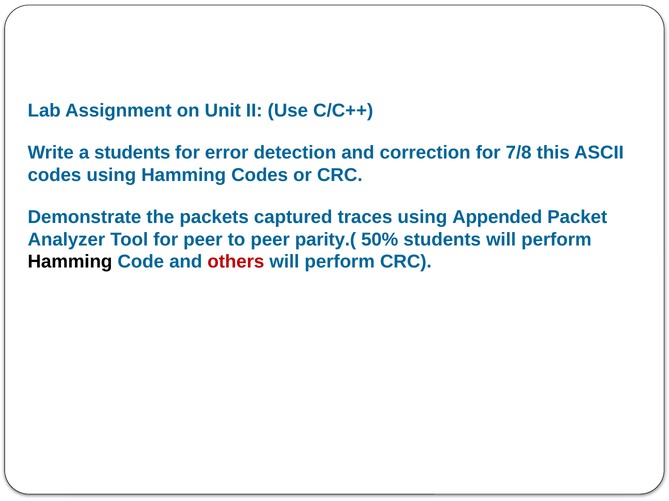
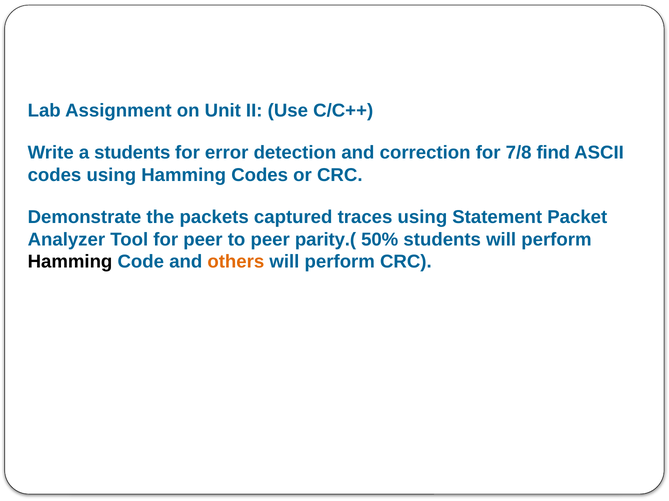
this: this -> find (553, 153)
Appended: Appended -> Statement (497, 218)
others colour: red -> orange (236, 262)
